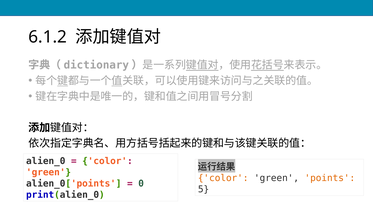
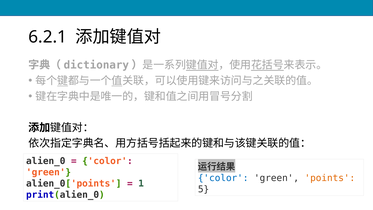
6.1.2: 6.1.2 -> 6.2.1 (48, 37)
color colour: orange -> blue (223, 178)
0: 0 -> 1 (141, 183)
